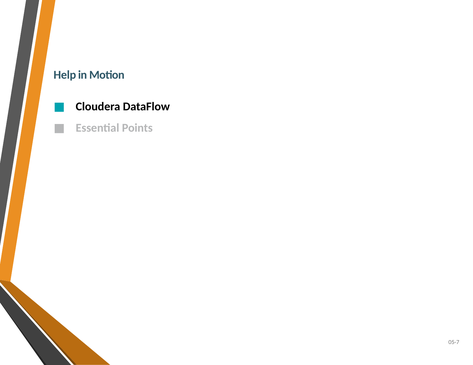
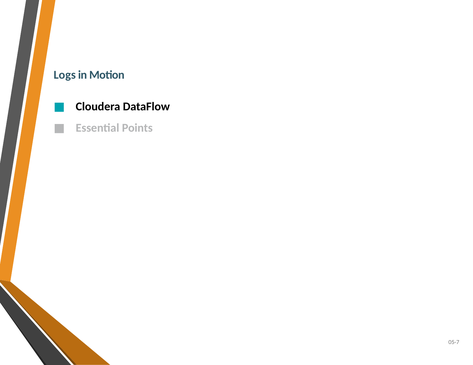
Help: Help -> Logs (65, 75)
